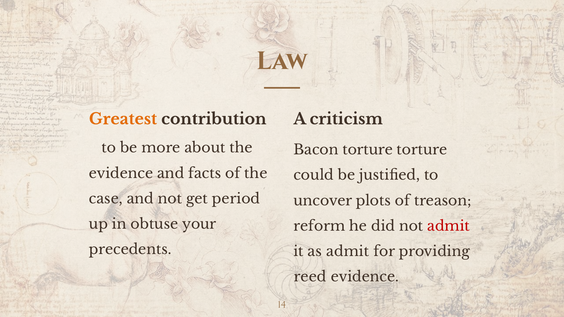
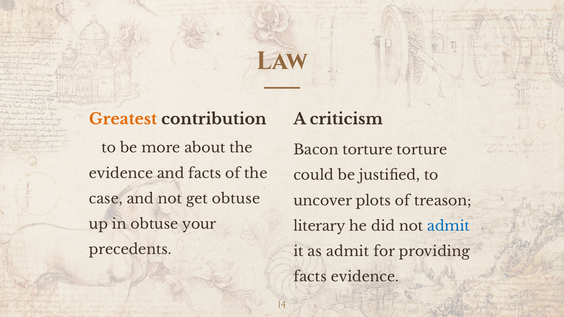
get period: period -> obtuse (236, 199)
reform: reform -> literary (319, 226)
admit colour: red -> blue (449, 226)
reed: reed -> facts (310, 277)
